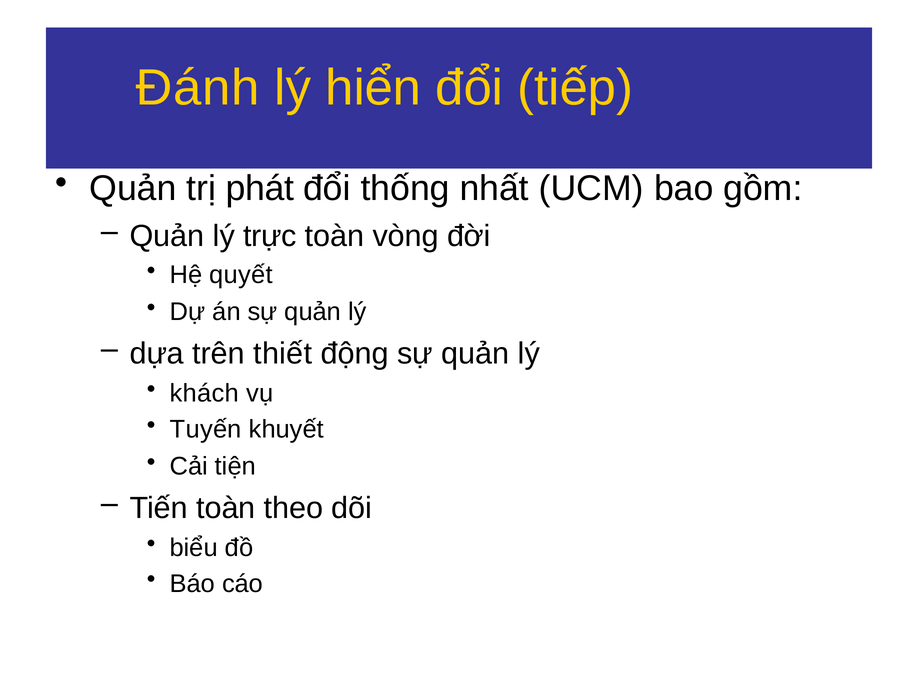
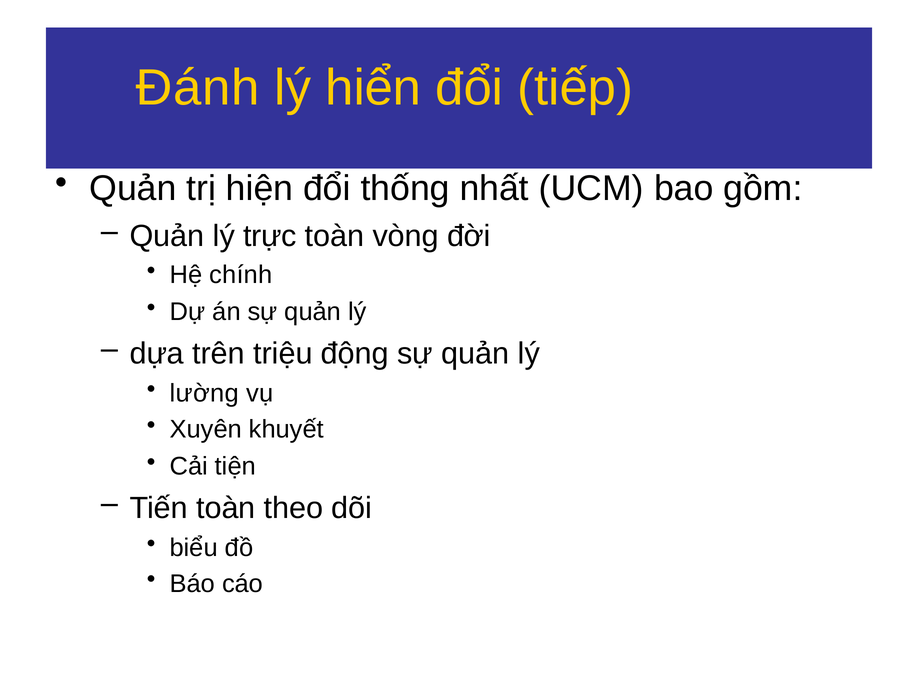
phát: phát -> hiện (260, 188)
quyết: quyết -> chính (241, 275)
thiết: thiết -> triệu (283, 353)
khách: khách -> lường (204, 393)
Tuyến: Tuyến -> Xuyên (206, 429)
